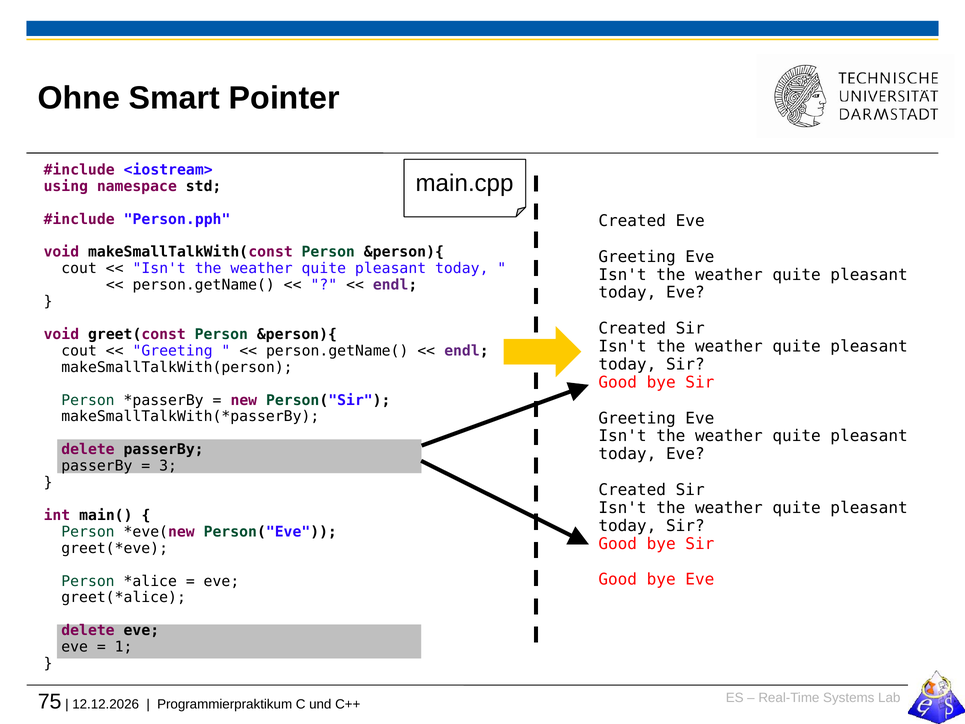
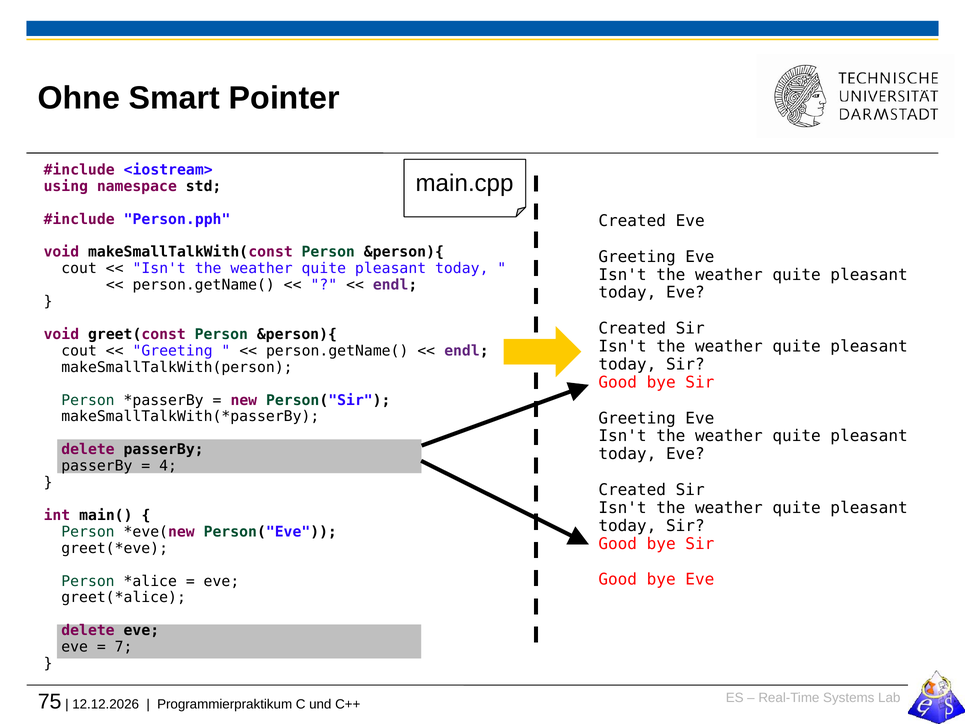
3: 3 -> 4 (168, 466)
1: 1 -> 7 (124, 647)
